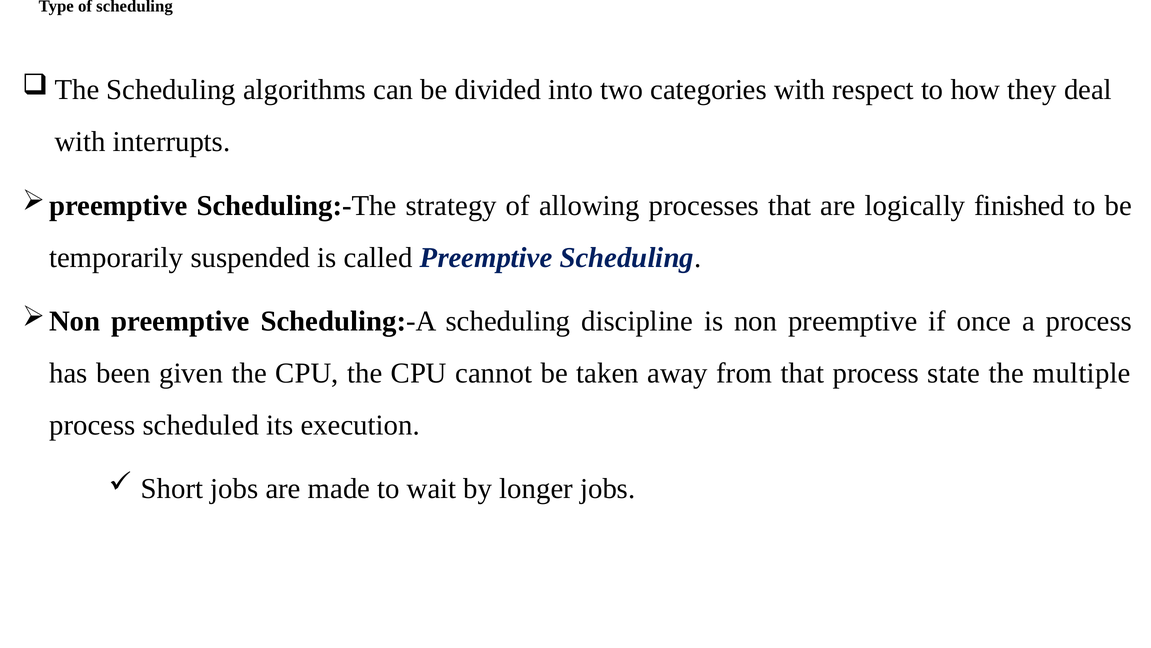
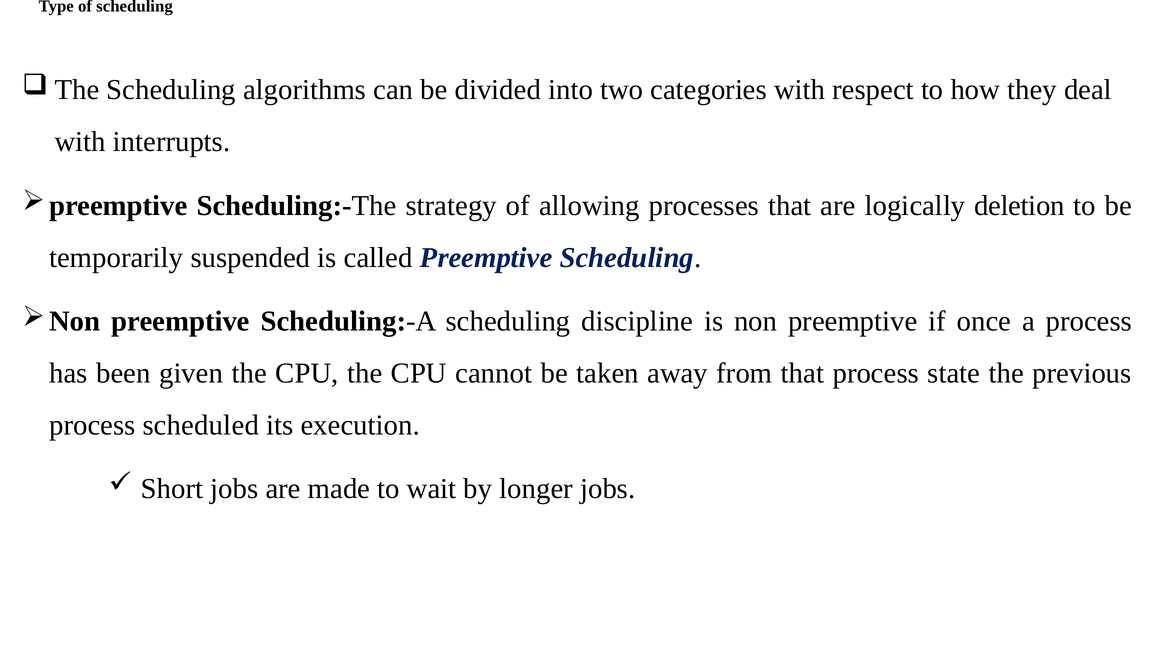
finished: finished -> deletion (1019, 205)
multiple: multiple -> previous (1082, 373)
